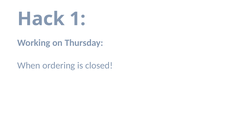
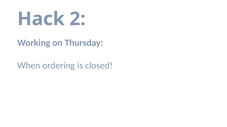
1: 1 -> 2 (78, 19)
